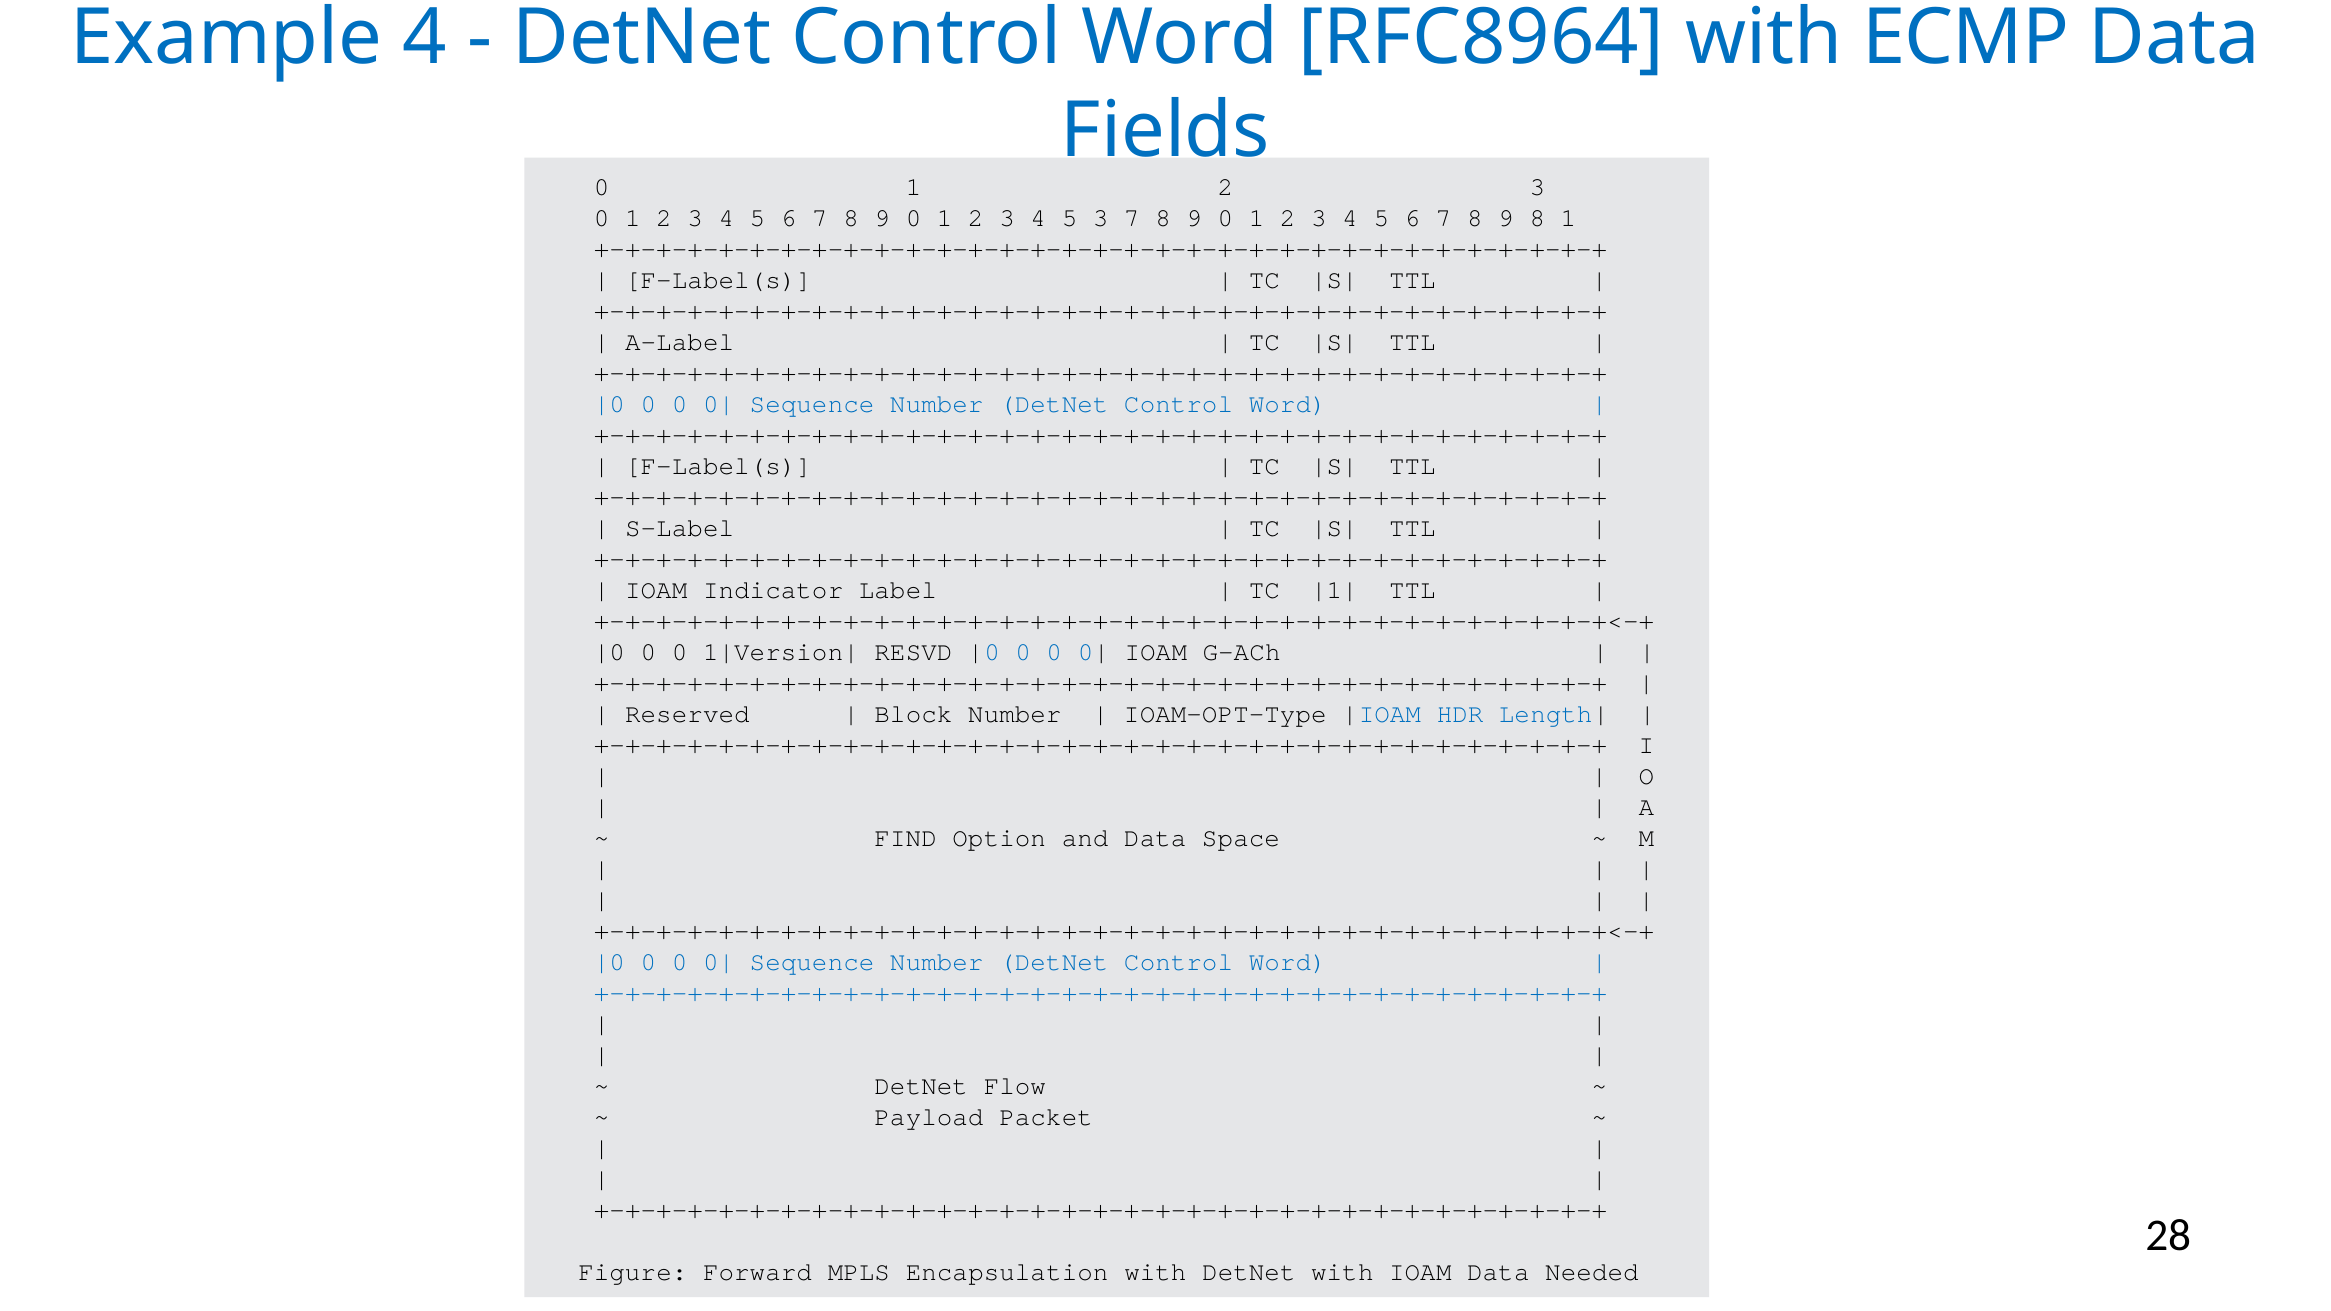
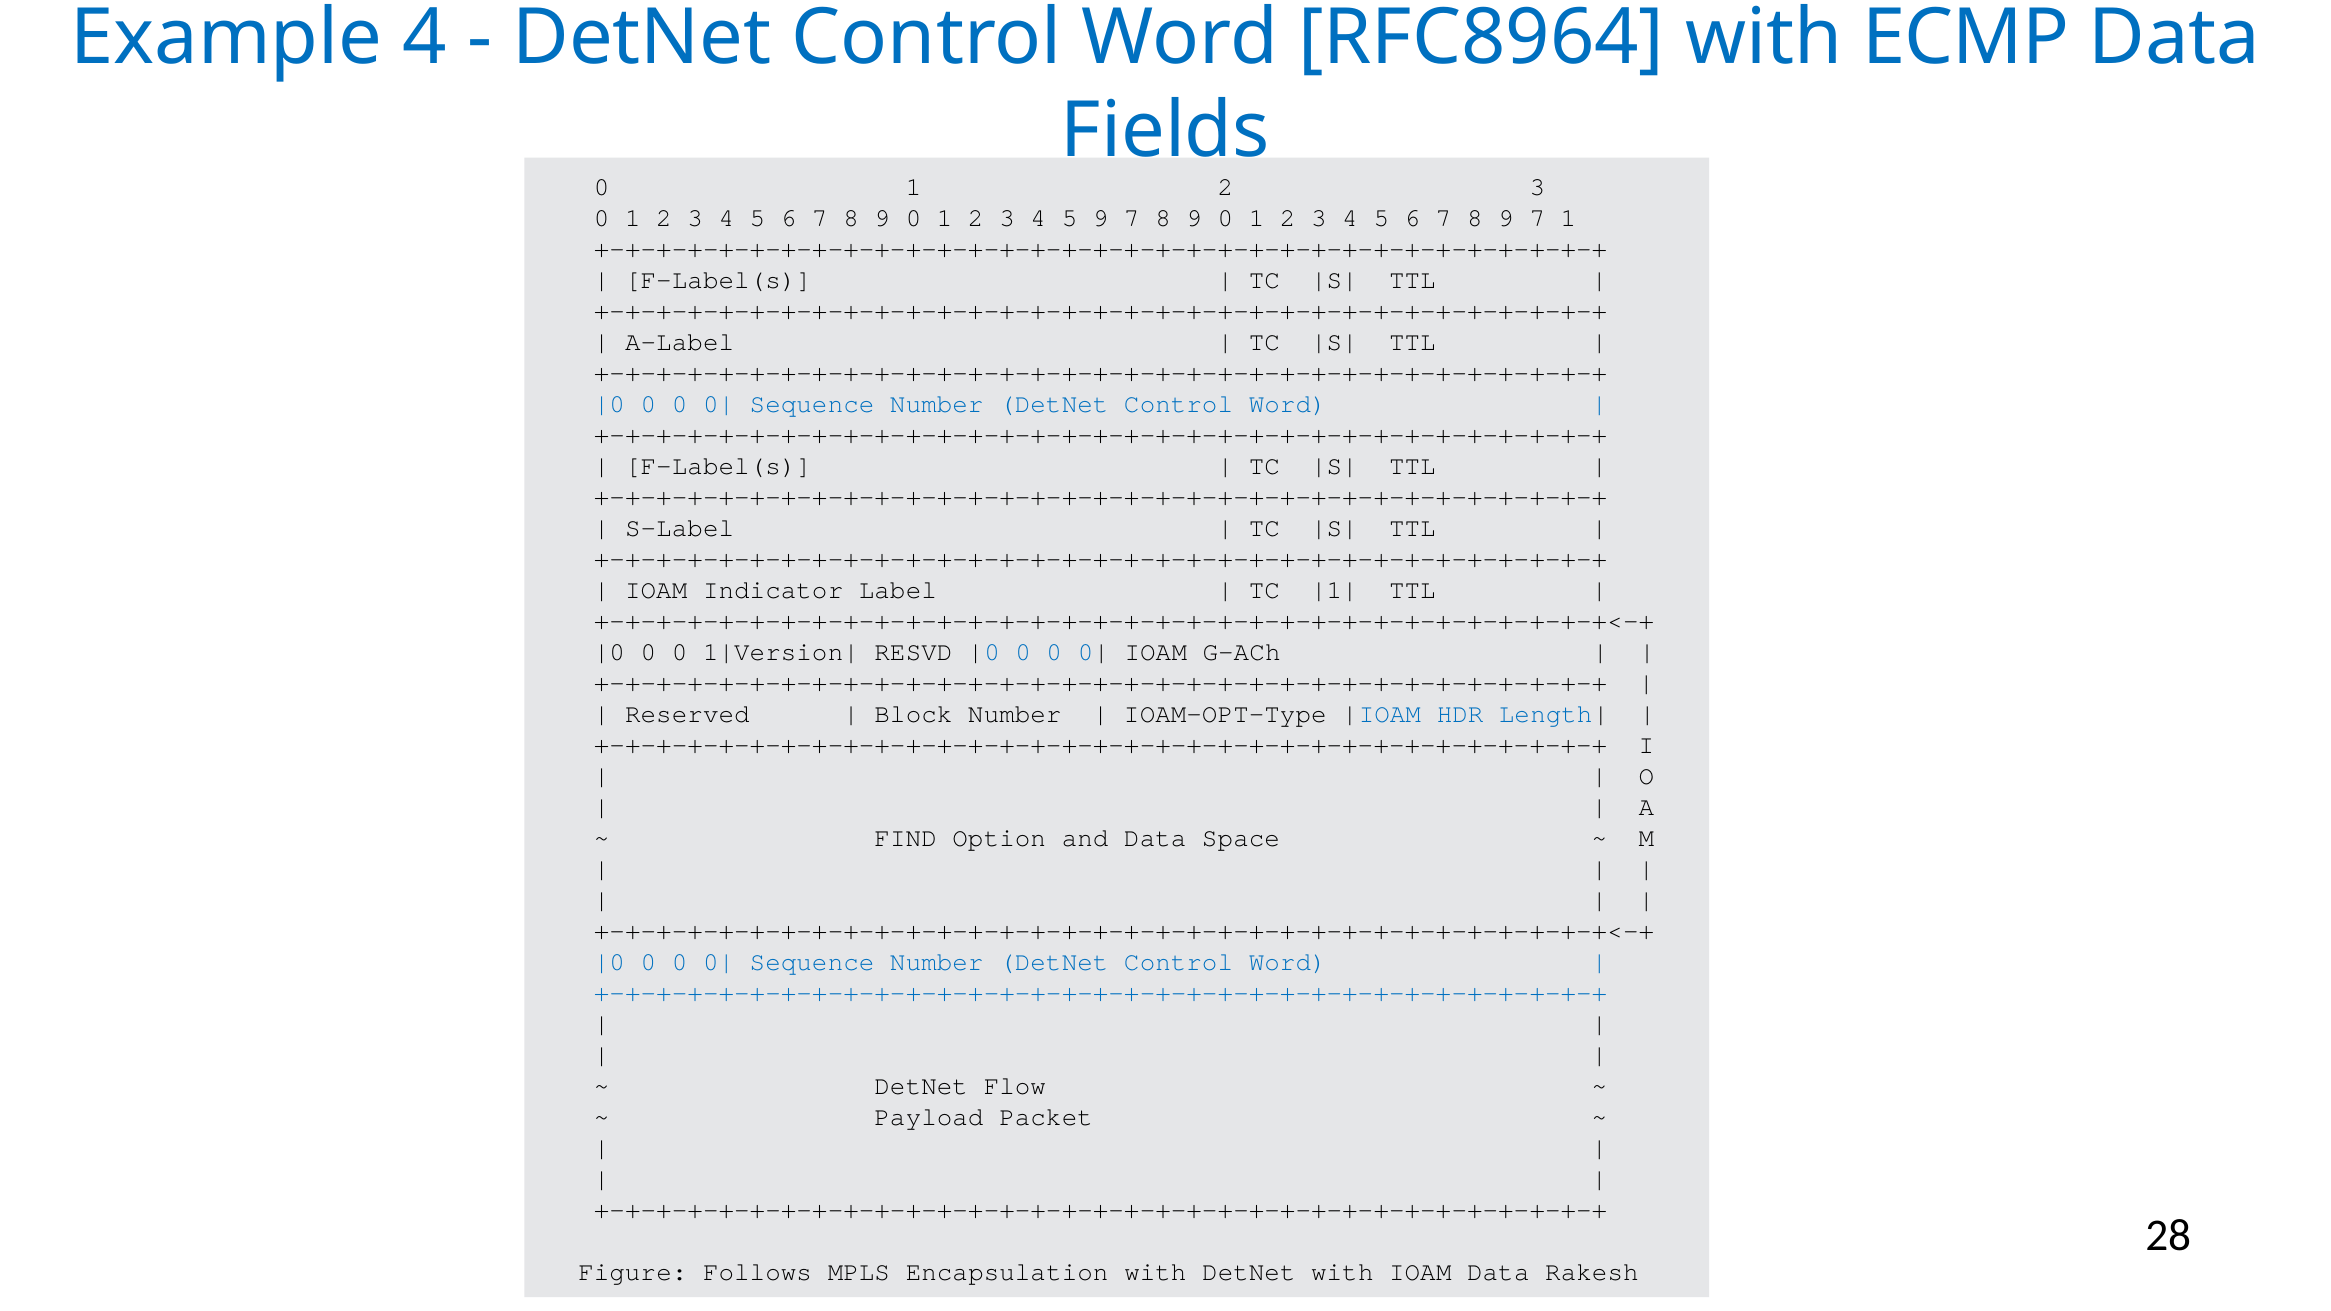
5 3: 3 -> 9 (1101, 218)
8 9 8: 8 -> 7 (1537, 218)
Forward: Forward -> Follows (757, 1272)
Needed: Needed -> Rakesh (1592, 1272)
